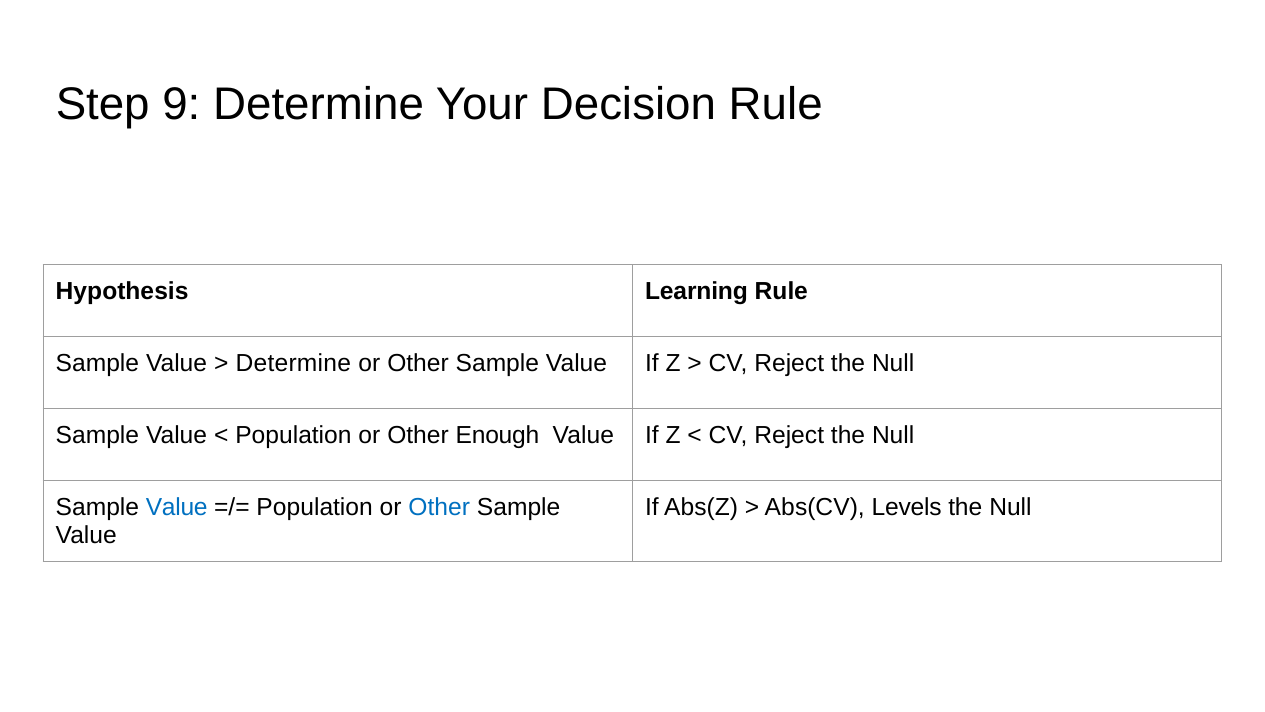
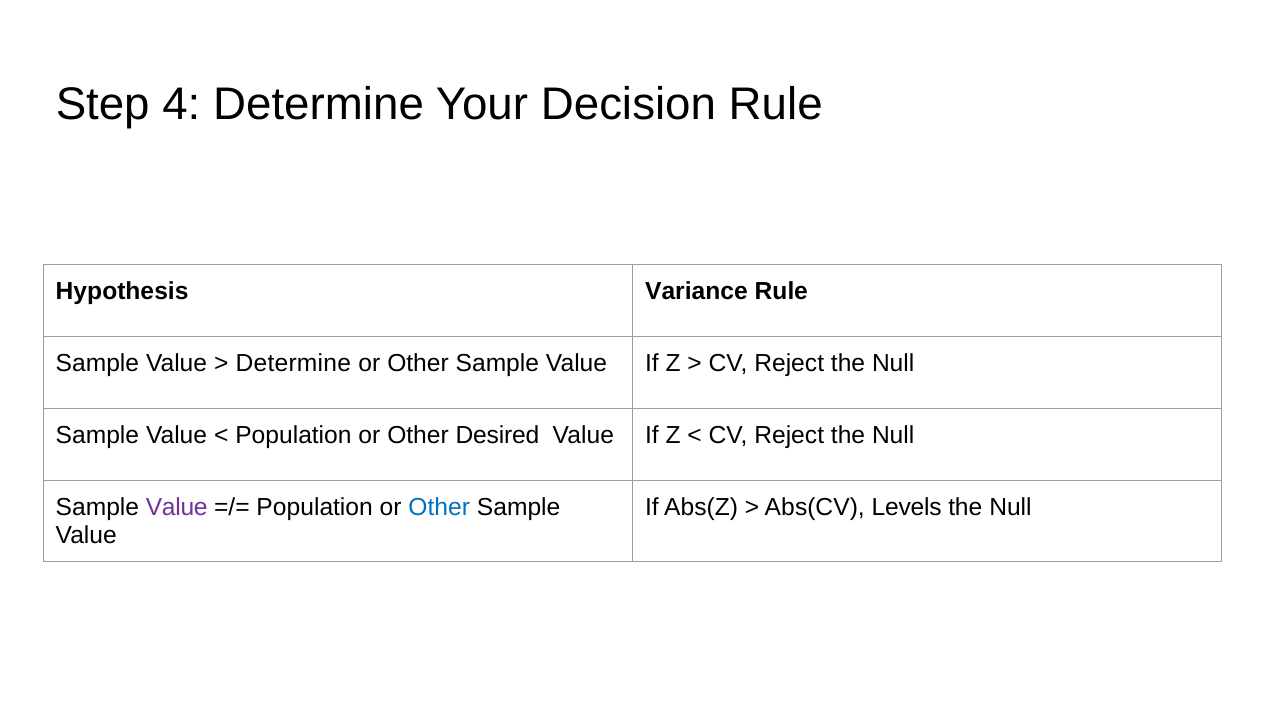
9: 9 -> 4 (181, 105)
Learning: Learning -> Variance (696, 291)
Enough: Enough -> Desired (497, 435)
Value colour: blue -> purple (177, 507)
